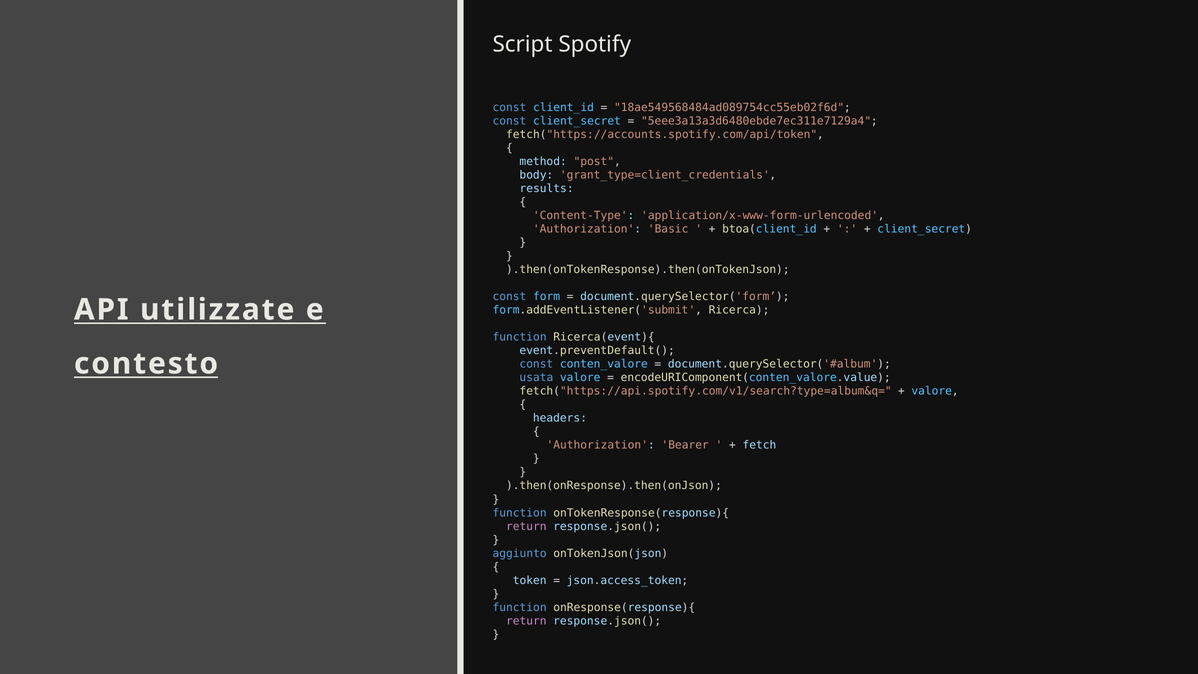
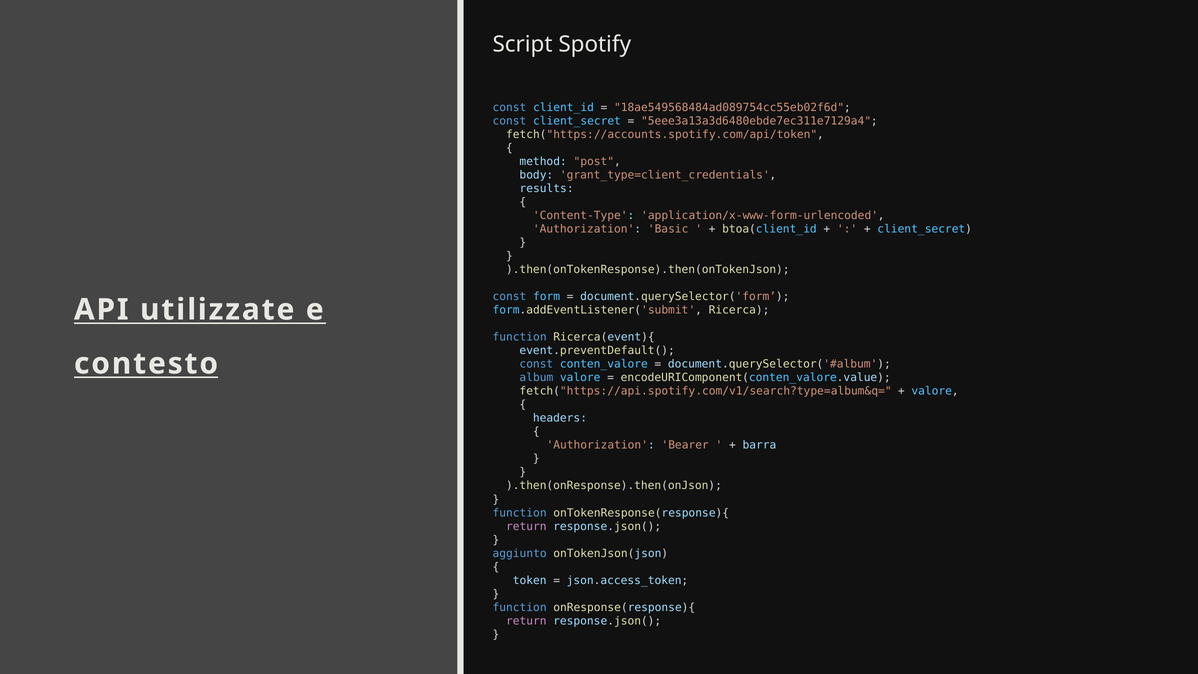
usata: usata -> album (536, 378)
fetch: fetch -> barra (759, 445)
